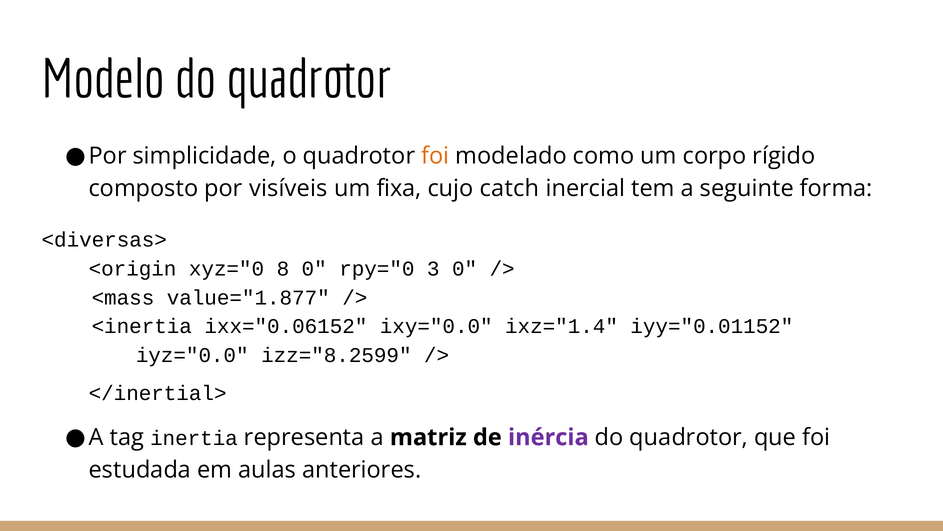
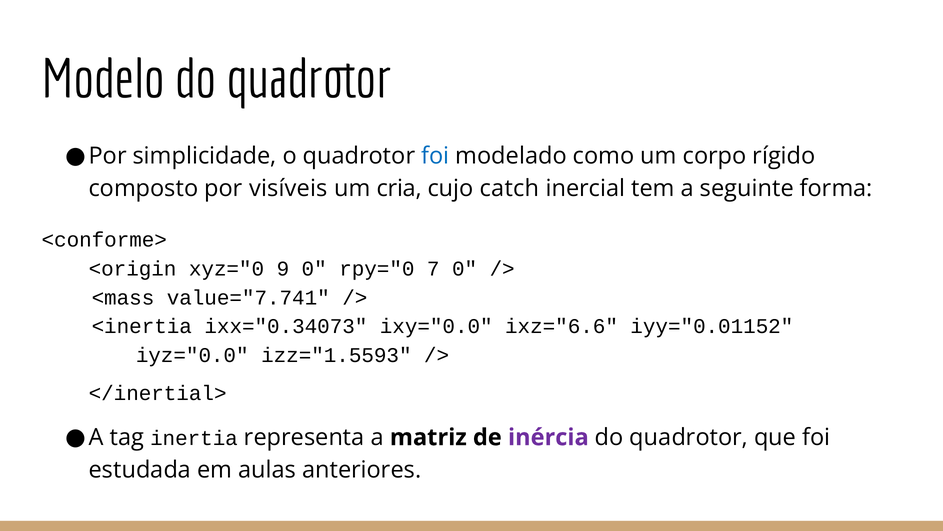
foi colour: orange -> blue (435, 156)
fixa: fixa -> cria (399, 188)
<diversas>: <diversas> -> <conforme> (104, 240)
8: 8 -> 9 (283, 268)
3: 3 -> 7 (433, 268)
value="1.877: value="1.877 -> value="7.741 (248, 297)
ixx="0.06152: ixx="0.06152 -> ixx="0.34073 (286, 326)
ixz="1.4: ixz="1.4 -> ixz="6.6 (562, 326)
izz="8.2599: izz="8.2599 -> izz="1.5593 (336, 355)
